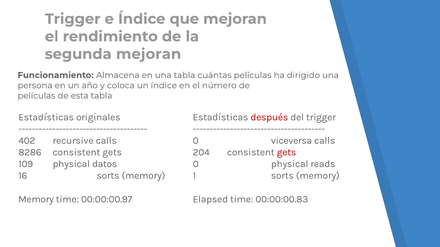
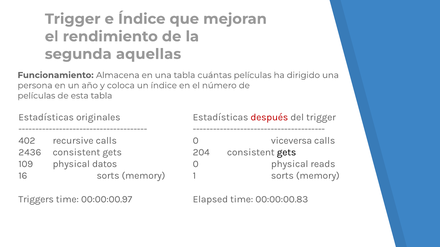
segunda mejoran: mejoran -> aquellas (149, 54)
8286: 8286 -> 2436 (30, 153)
gets colour: red -> black (287, 153)
Memory: Memory -> Triggers (36, 200)
